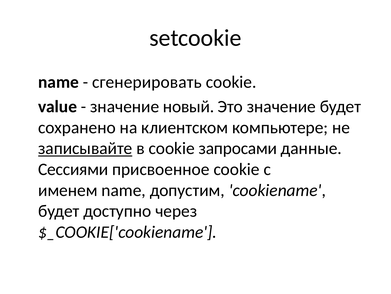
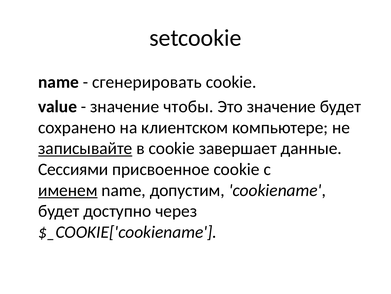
новый: новый -> чтобы (188, 106)
запросами: запросами -> завершает (238, 148)
именем underline: none -> present (68, 190)
